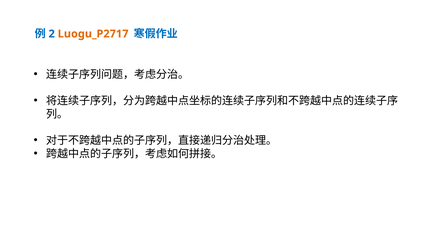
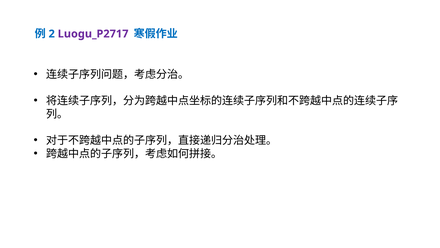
Luogu_P2717 colour: orange -> purple (93, 34)
